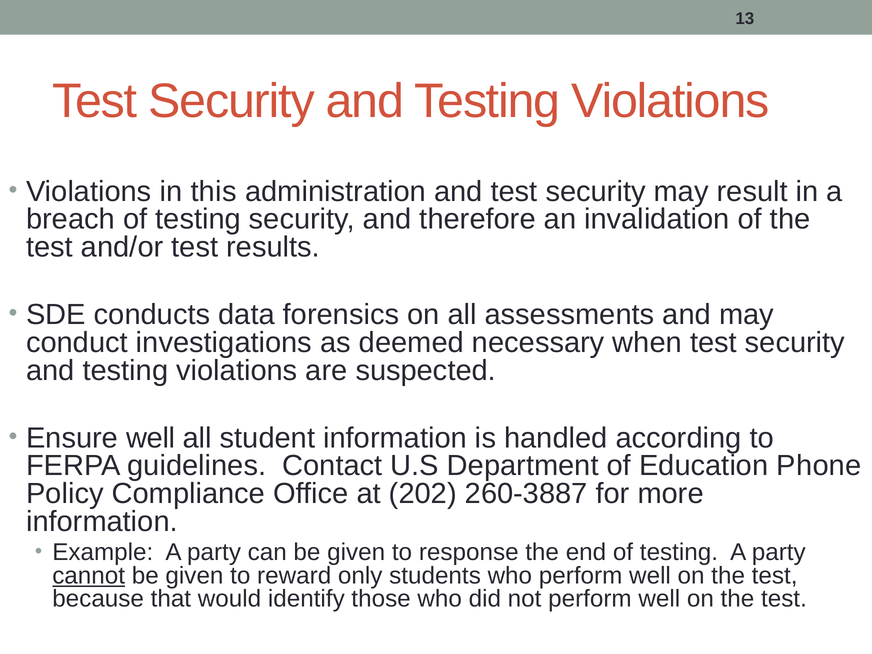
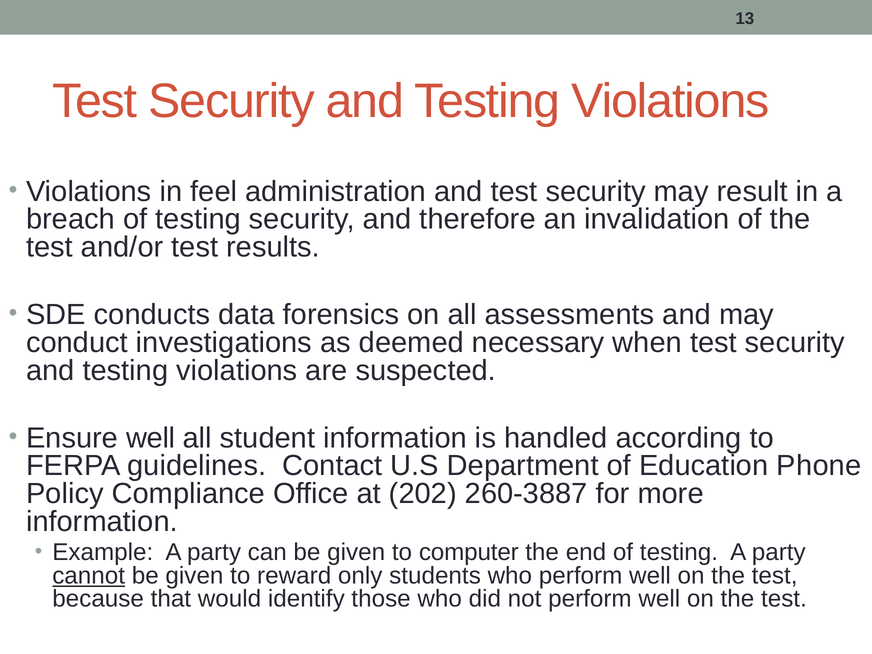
this: this -> feel (214, 191)
response: response -> computer (469, 552)
